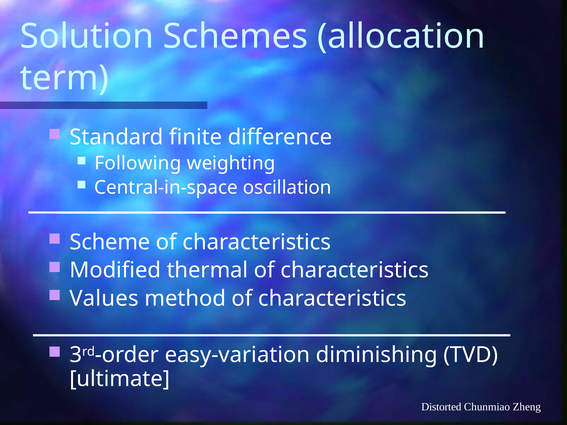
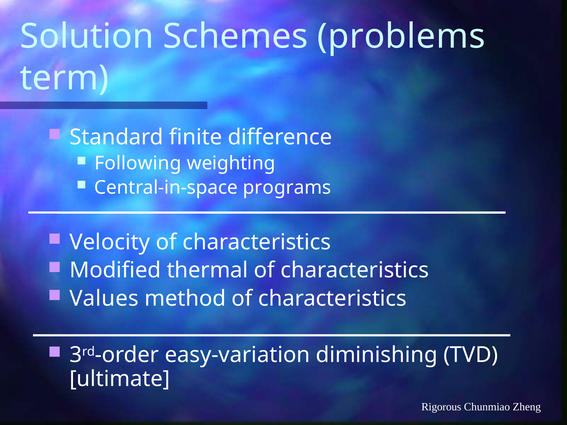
allocation: allocation -> problems (401, 36)
oscillation: oscillation -> programs (287, 188)
Scheme: Scheme -> Velocity (110, 242)
Distorted: Distorted -> Rigorous (441, 407)
